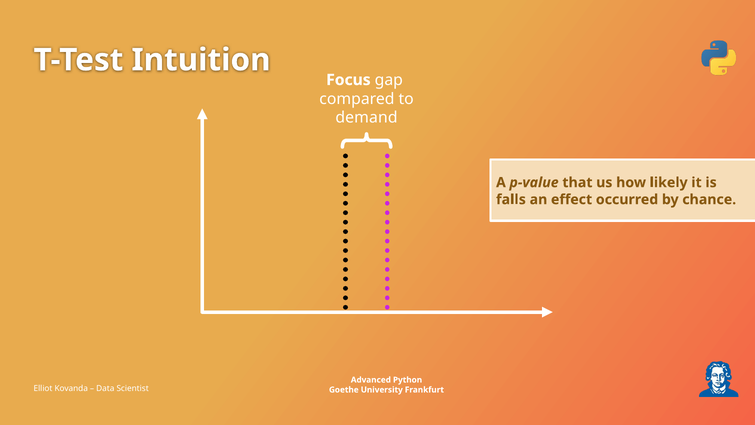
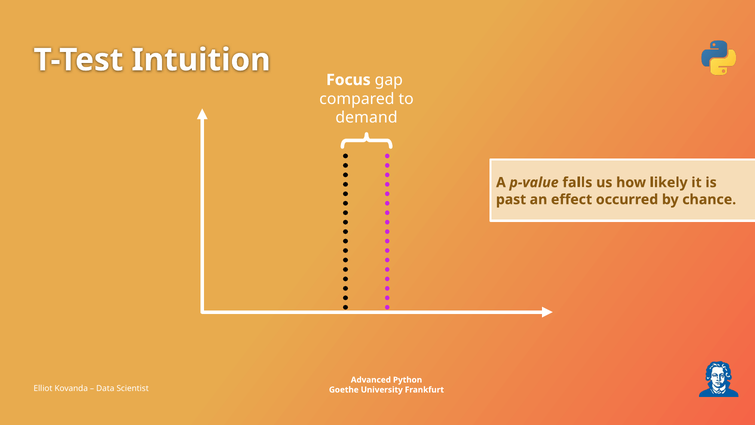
that: that -> falls (577, 182)
falls: falls -> past (511, 199)
